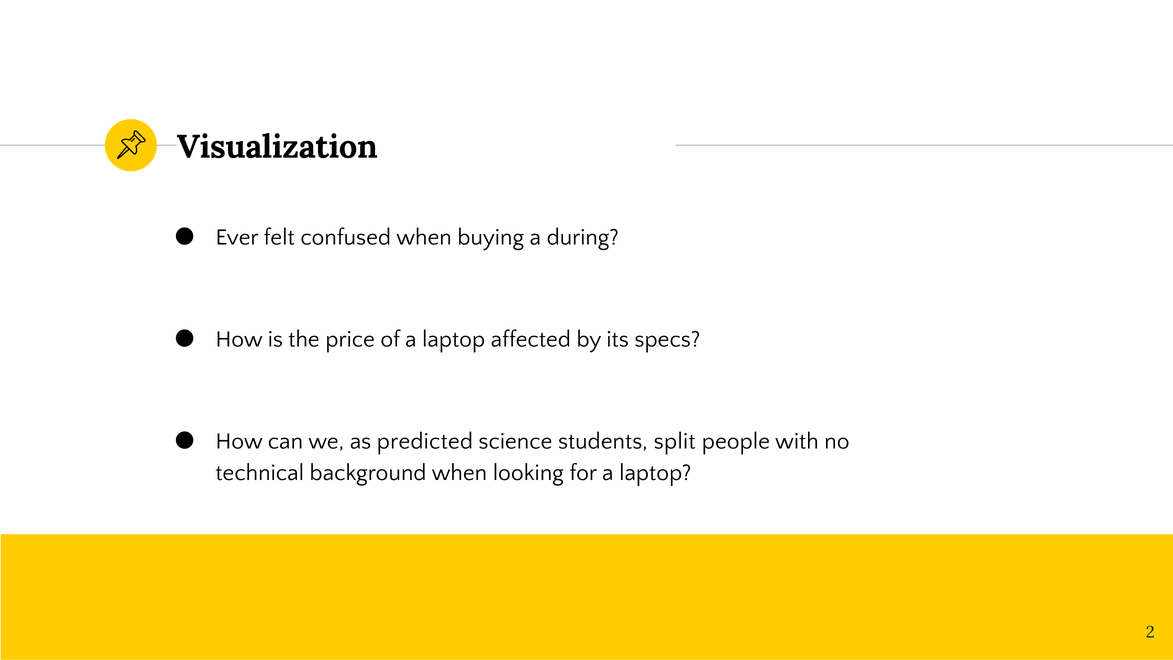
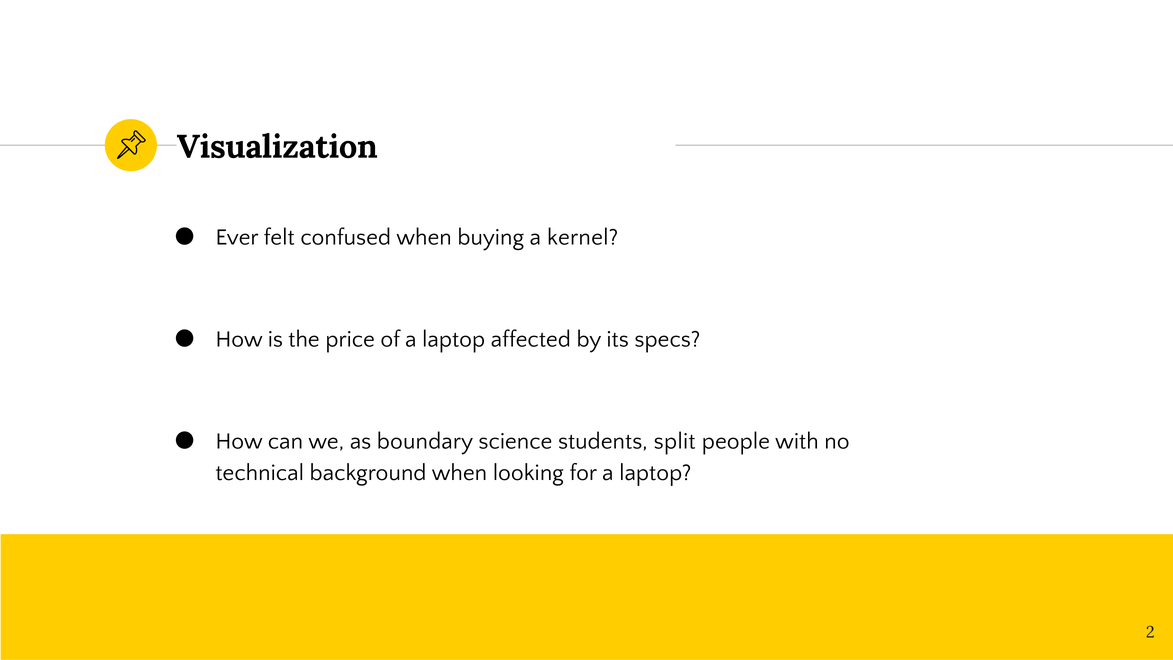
during: during -> kernel (583, 237)
predicted: predicted -> boundary (425, 441)
